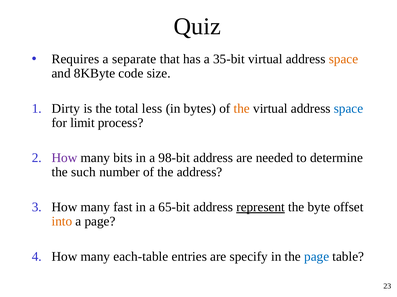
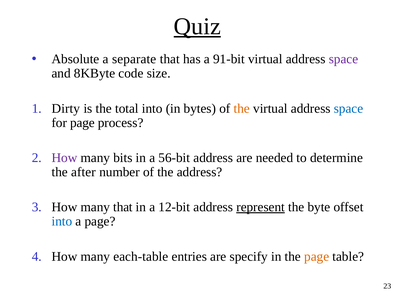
Quiz underline: none -> present (197, 27)
Requires: Requires -> Absolute (75, 59)
35-bit: 35-bit -> 91-bit (229, 59)
space colour: orange -> purple (343, 59)
total less: less -> into (152, 109)
for limit: limit -> page (82, 123)
98-bit: 98-bit -> 56-bit (174, 158)
such: such -> after (83, 172)
many fast: fast -> that (123, 208)
65-bit: 65-bit -> 12-bit (174, 208)
into colour: orange -> blue (62, 222)
page colour: blue -> orange (317, 257)
